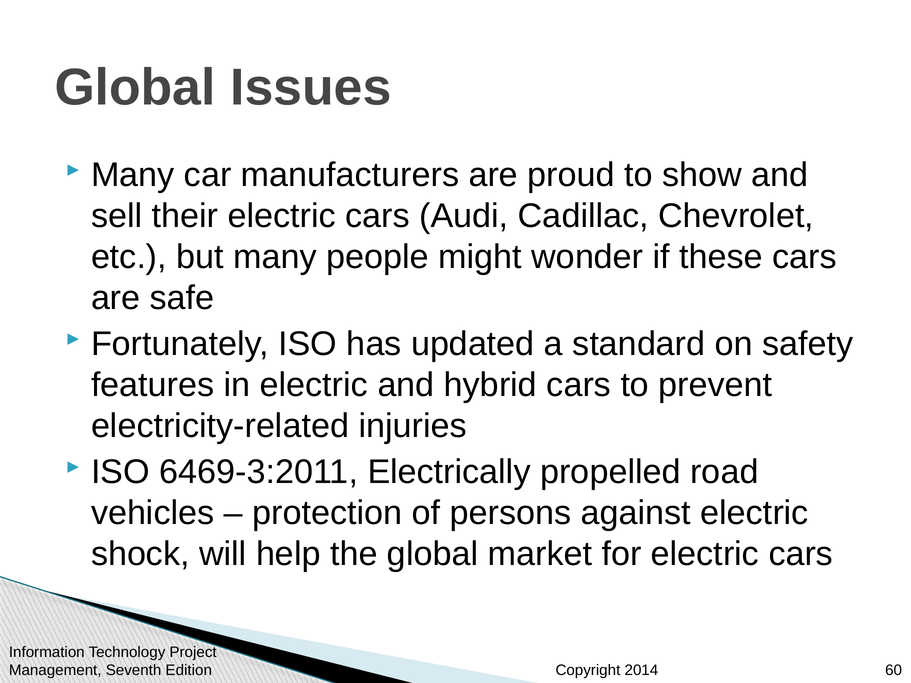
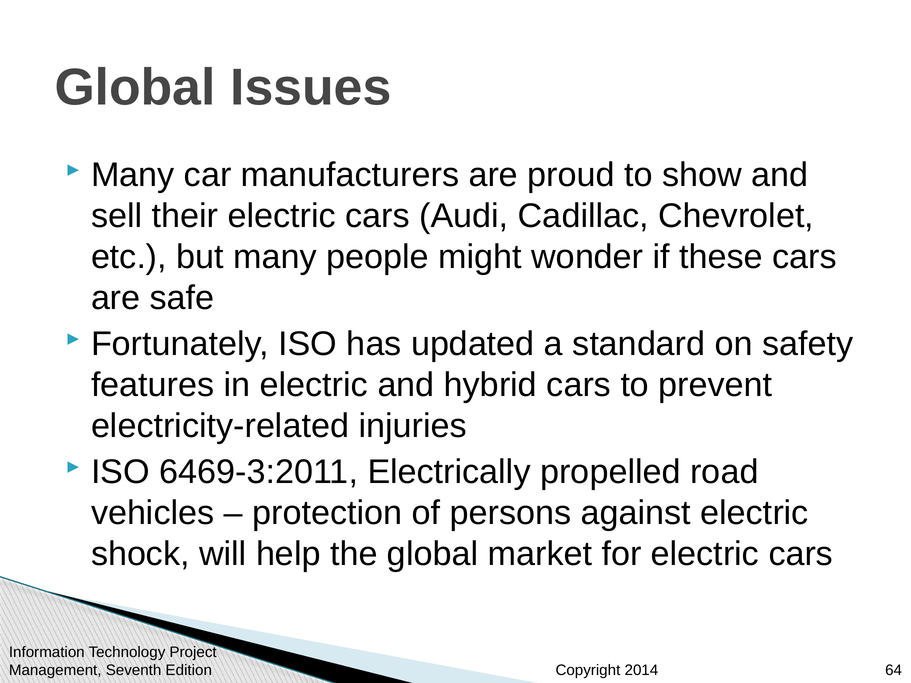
60: 60 -> 64 (894, 671)
